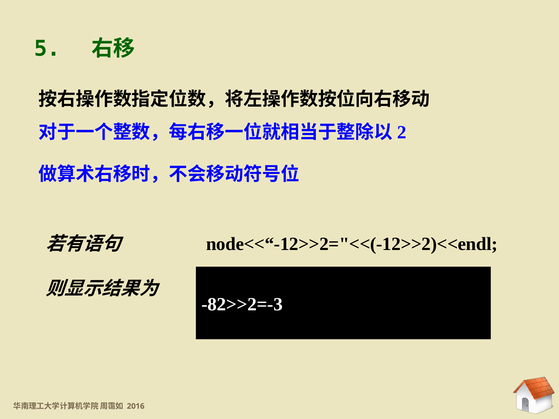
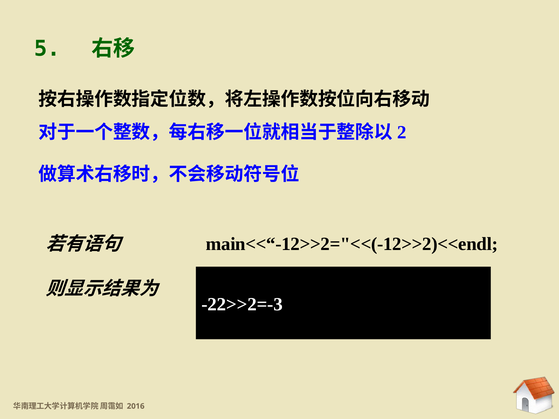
node<<“-12>>2="<<(-12>>2)<<endl: node<<“-12>>2="<<(-12>>2)<<endl -> main<<“-12>>2="<<(-12>>2)<<endl (352, 244)
-82>>2=-3: -82>>2=-3 -> -22>>2=-3 (242, 304)
